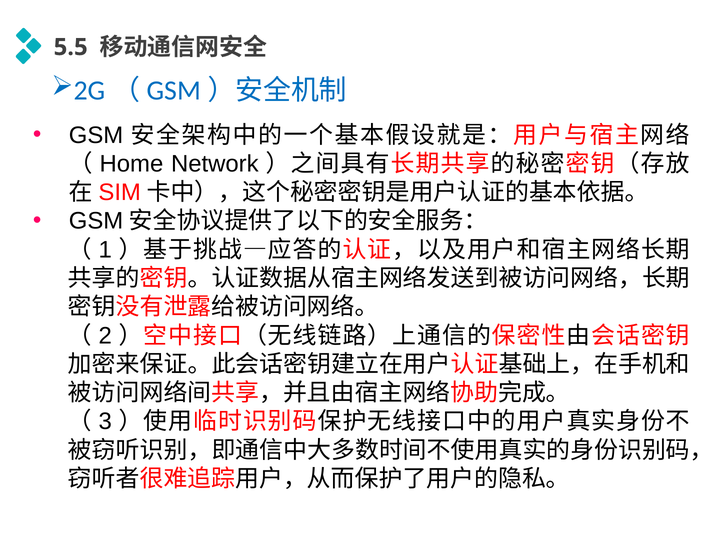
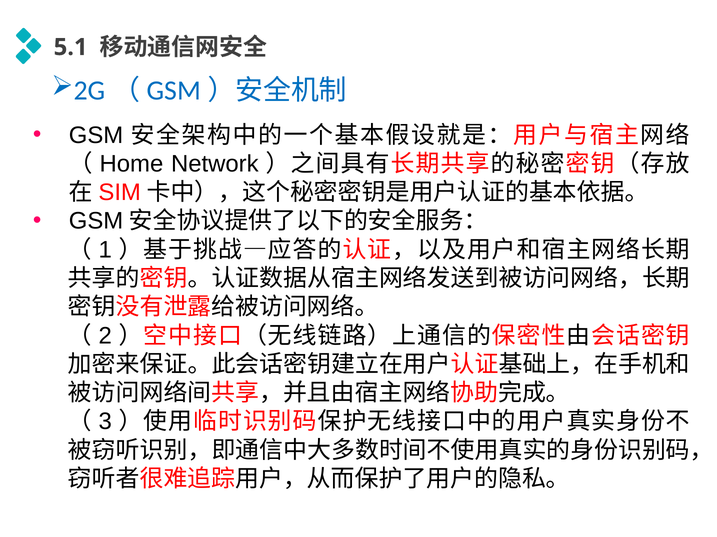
5.5: 5.5 -> 5.1 (71, 47)
